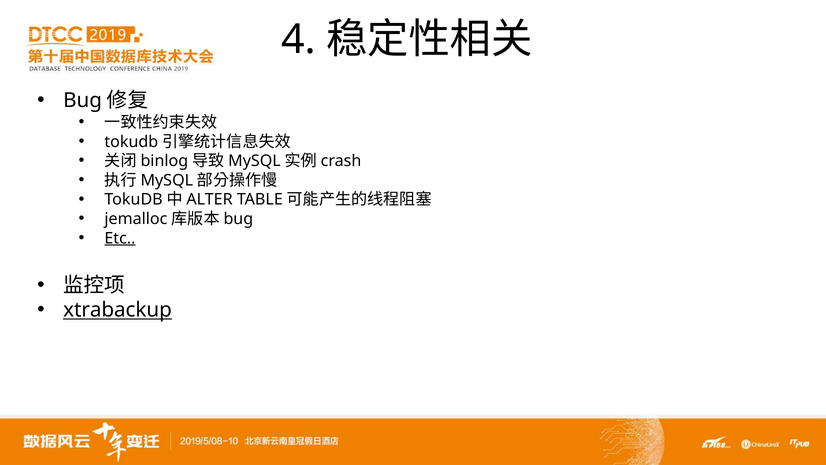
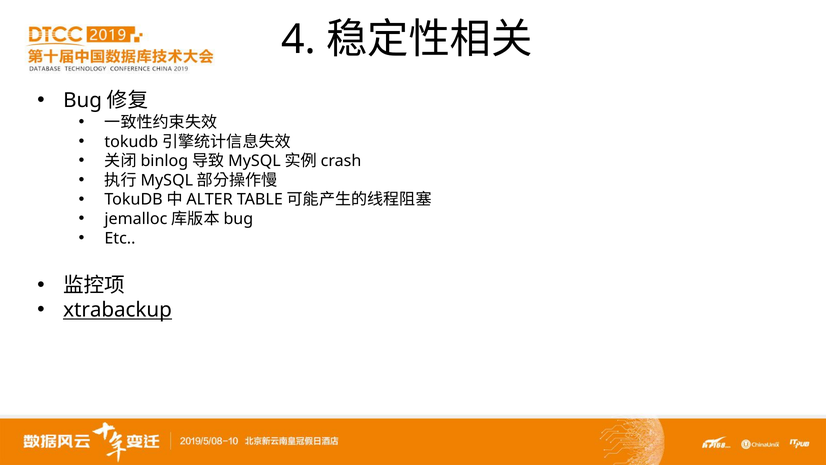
Etc underline: present -> none (120, 238)
